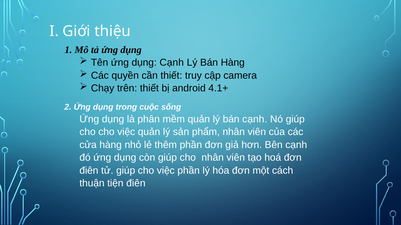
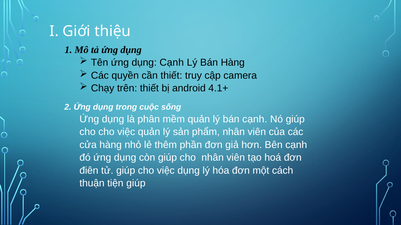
việc phần: phần -> dụng (189, 171)
tiện điên: điên -> giúp (136, 184)
